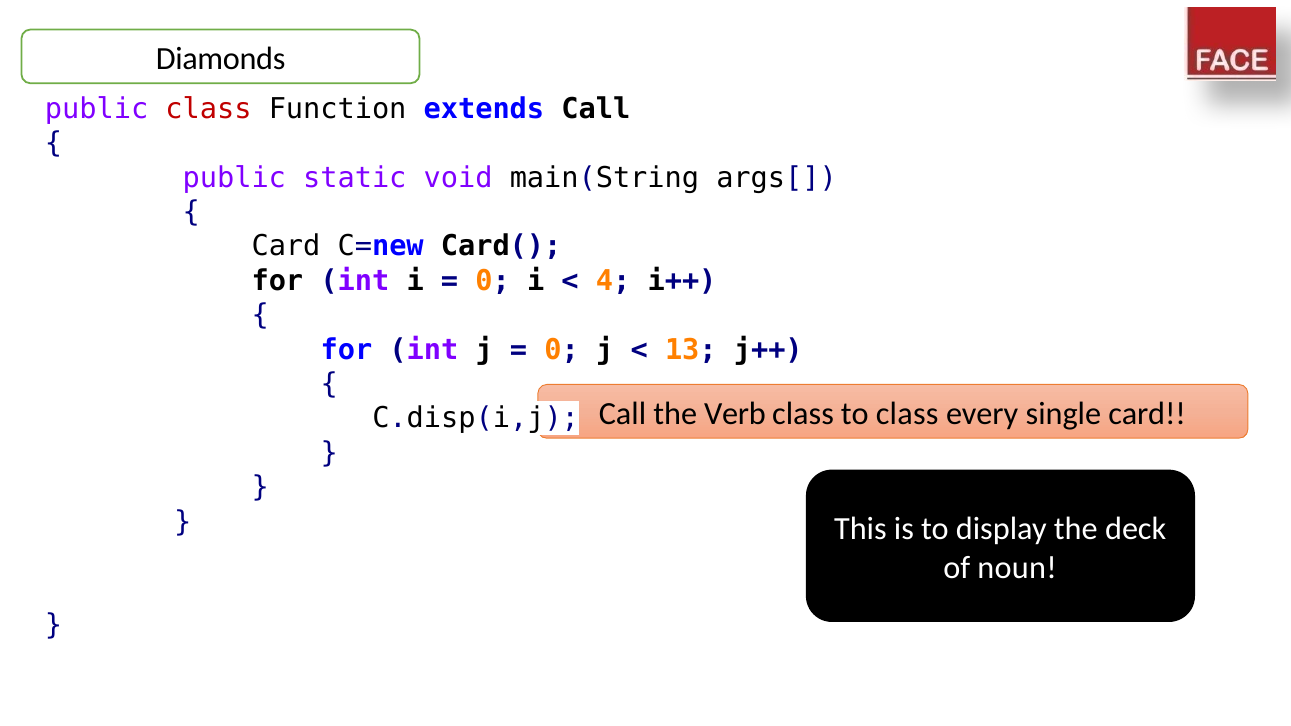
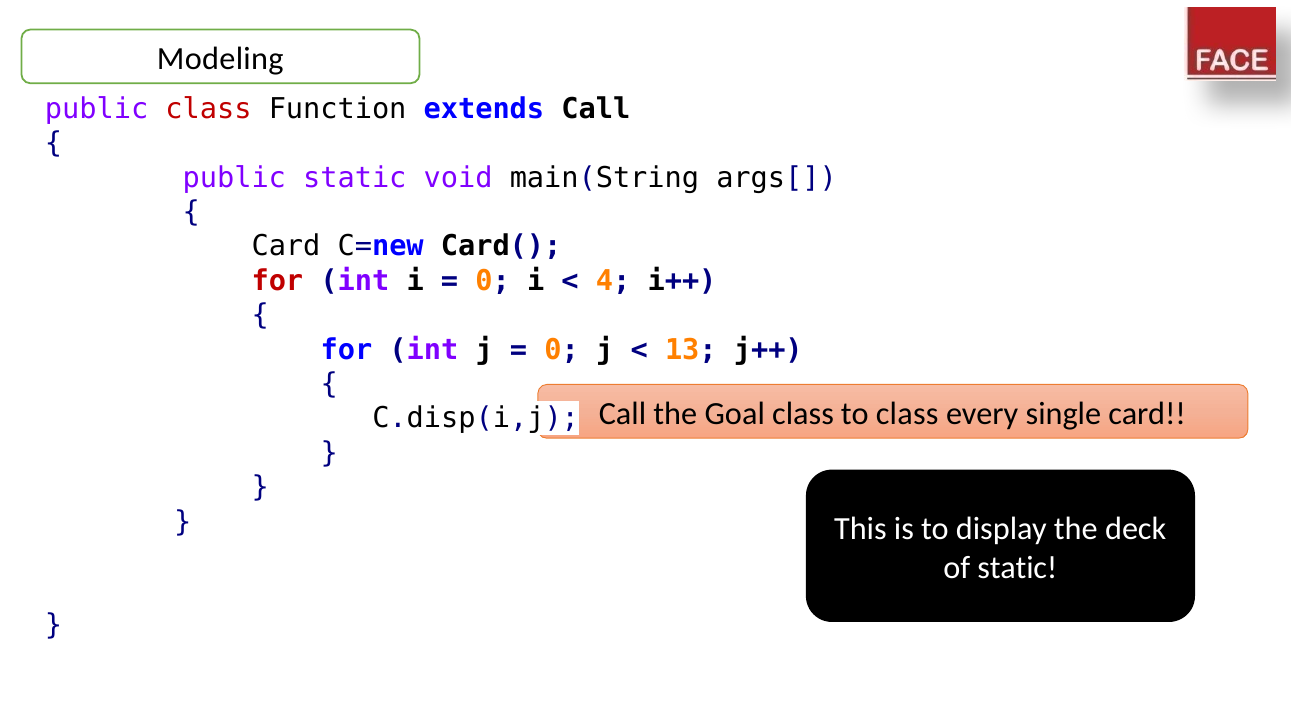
Diamonds: Diamonds -> Modeling (220, 59)
for colour: black -> red (277, 281)
Verb: Verb -> Goal (735, 414)
of noun: noun -> static (1017, 568)
